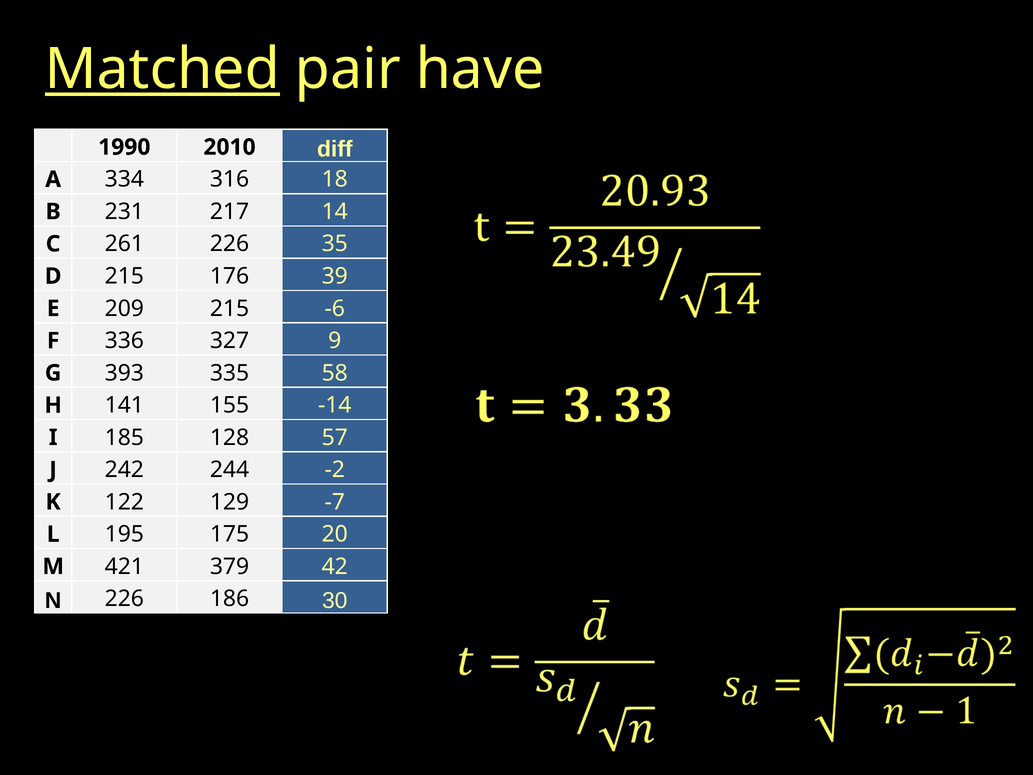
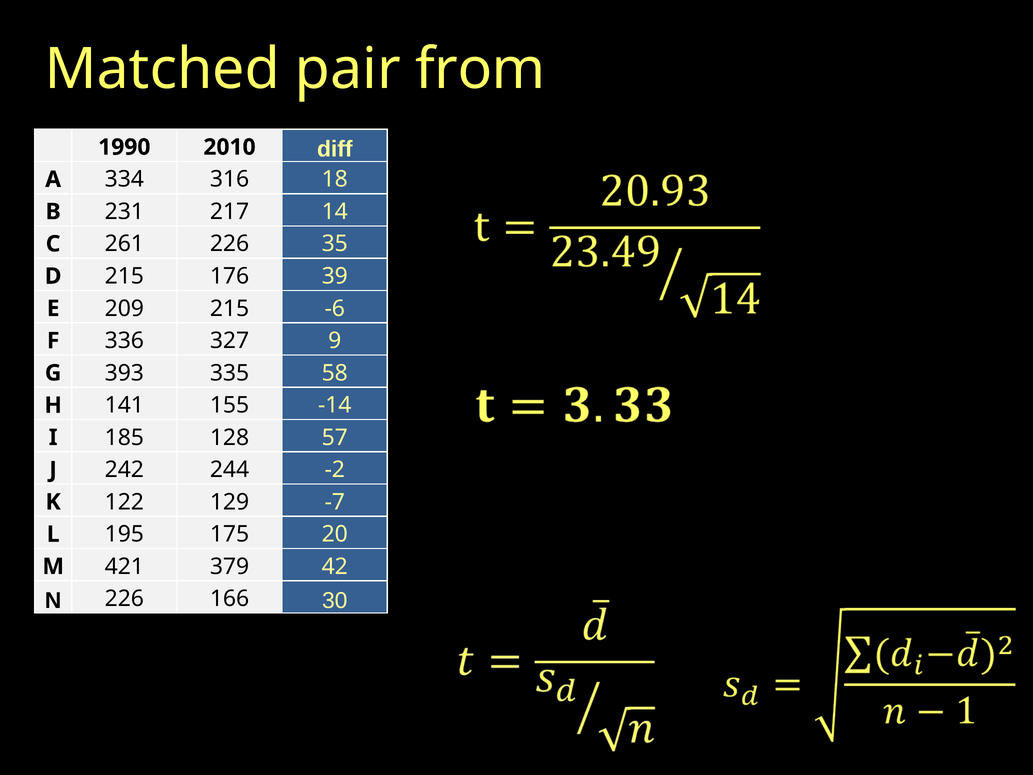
Matched underline: present -> none (162, 69)
have: have -> from (480, 69)
186: 186 -> 166 (230, 599)
